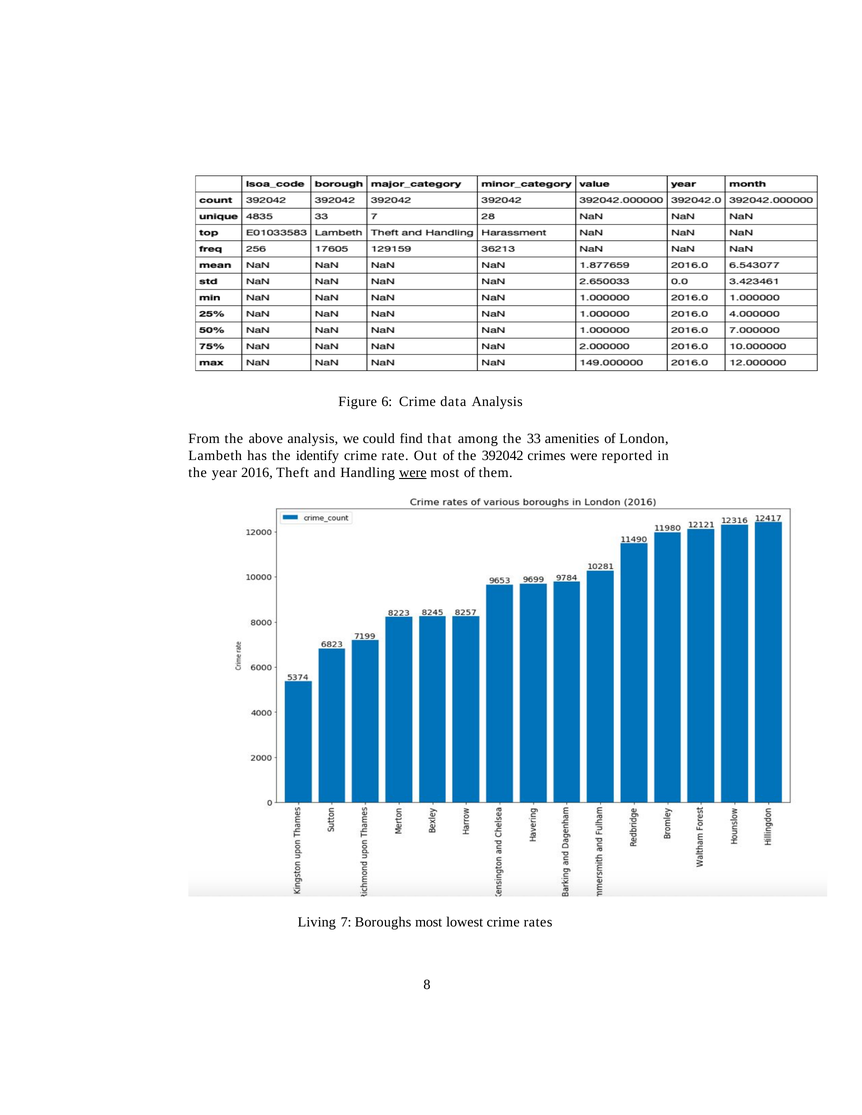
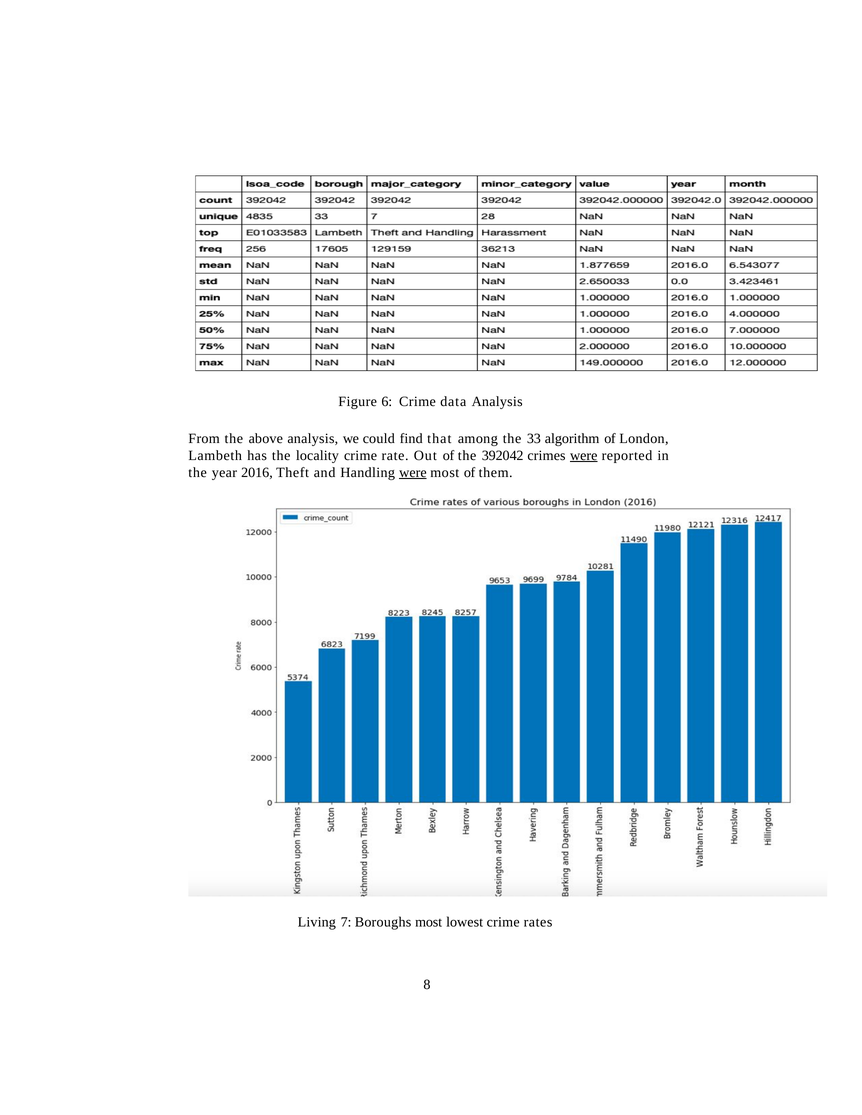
amenities: amenities -> algorithm (572, 439)
identify: identify -> locality (317, 456)
were underline: none -> present (584, 456)
